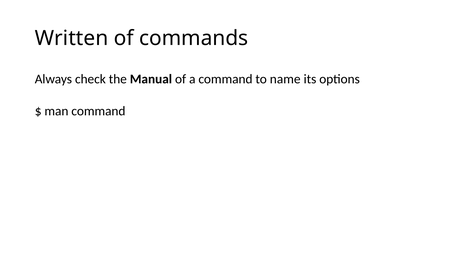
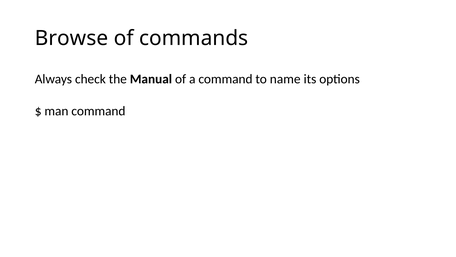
Written: Written -> Browse (72, 38)
